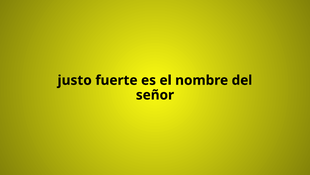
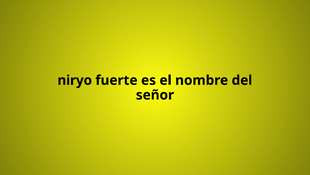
justo: justo -> niryo (75, 80)
